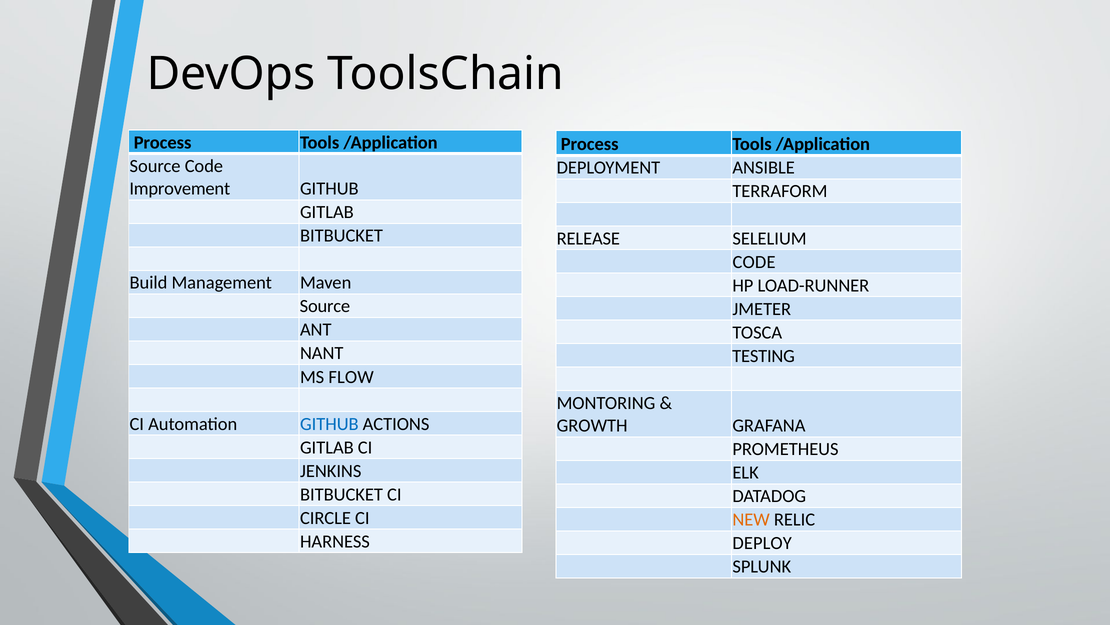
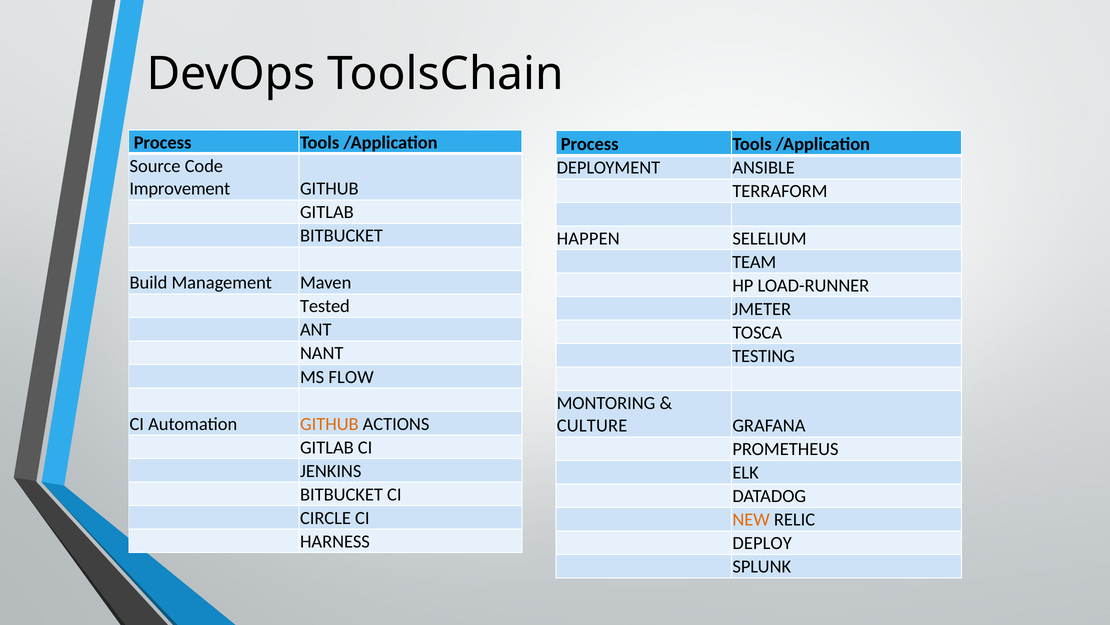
RELEASE: RELEASE -> HAPPEN (588, 238)
CODE: CODE -> TEAM (754, 262)
Source: Source -> Tested (325, 306)
GITHUB colour: blue -> orange (329, 424)
GROWTH: GROWTH -> CULTURE (592, 425)
